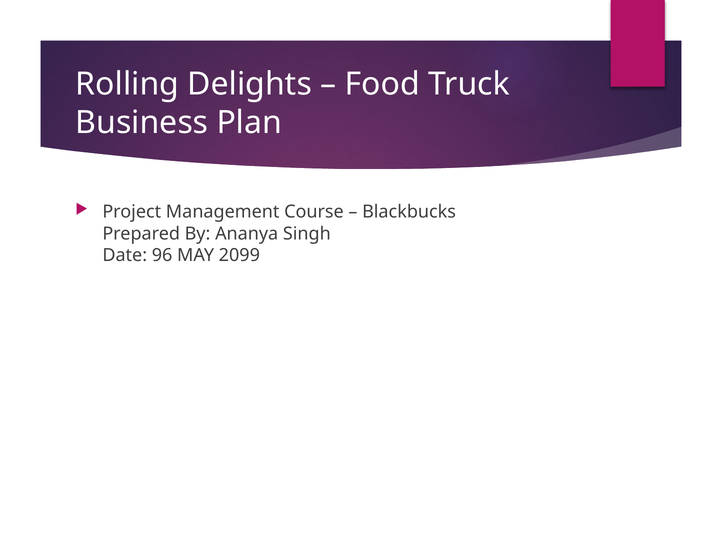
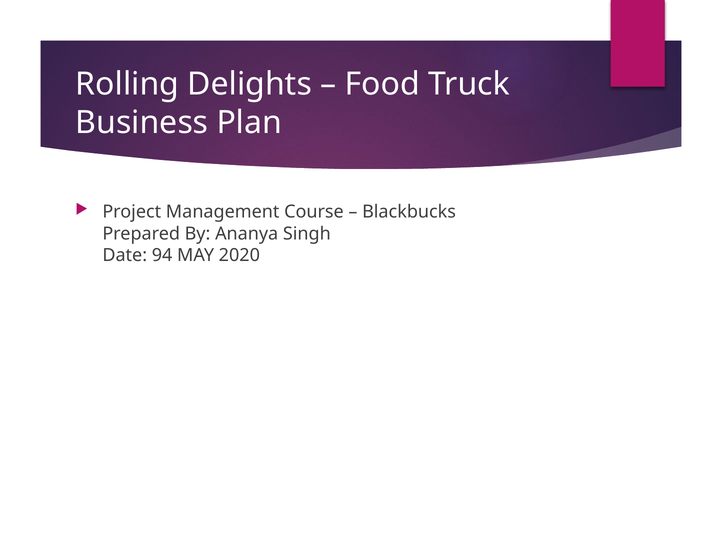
96: 96 -> 94 (162, 255)
2099: 2099 -> 2020 (239, 255)
